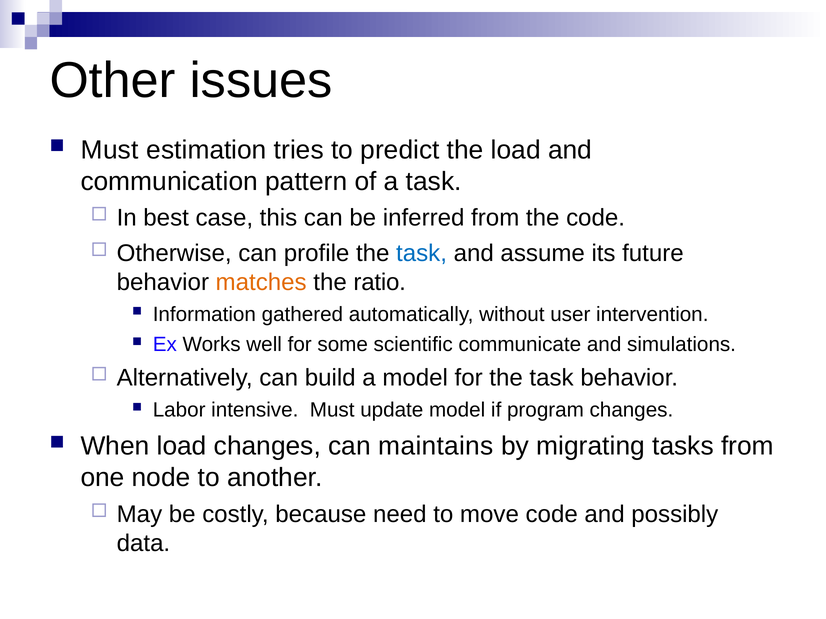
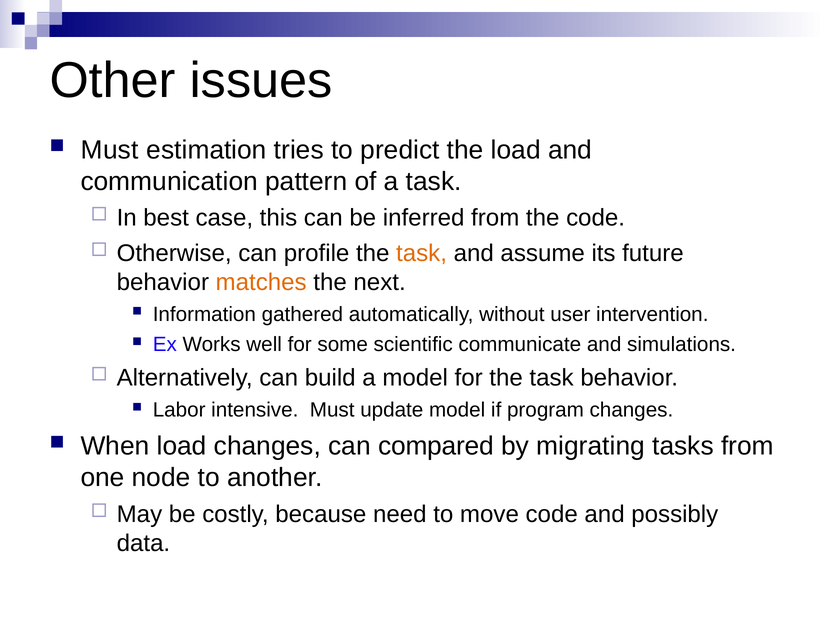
task colour: blue -> orange (422, 254)
ratio: ratio -> next (380, 282)
maintains: maintains -> compared (436, 446)
